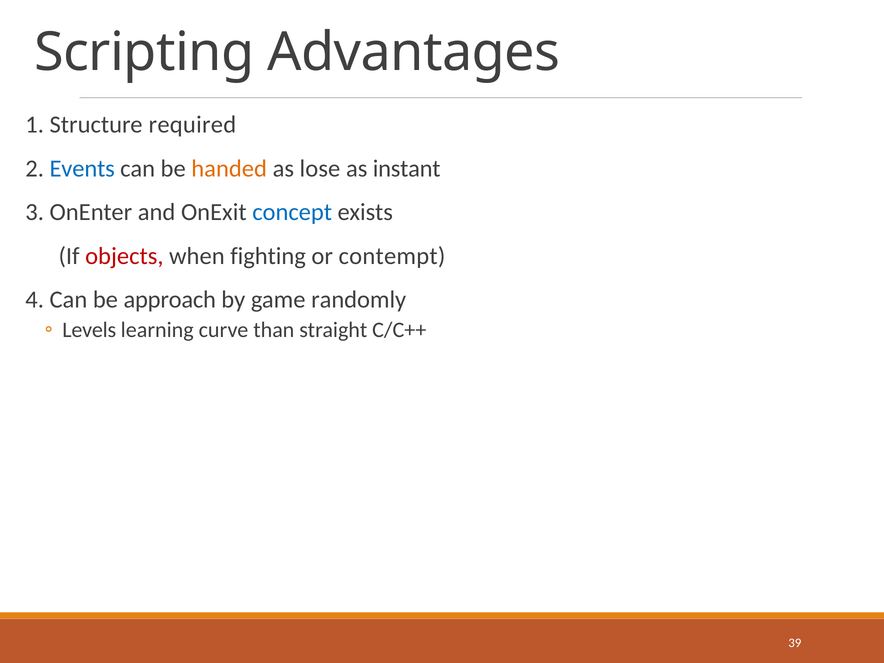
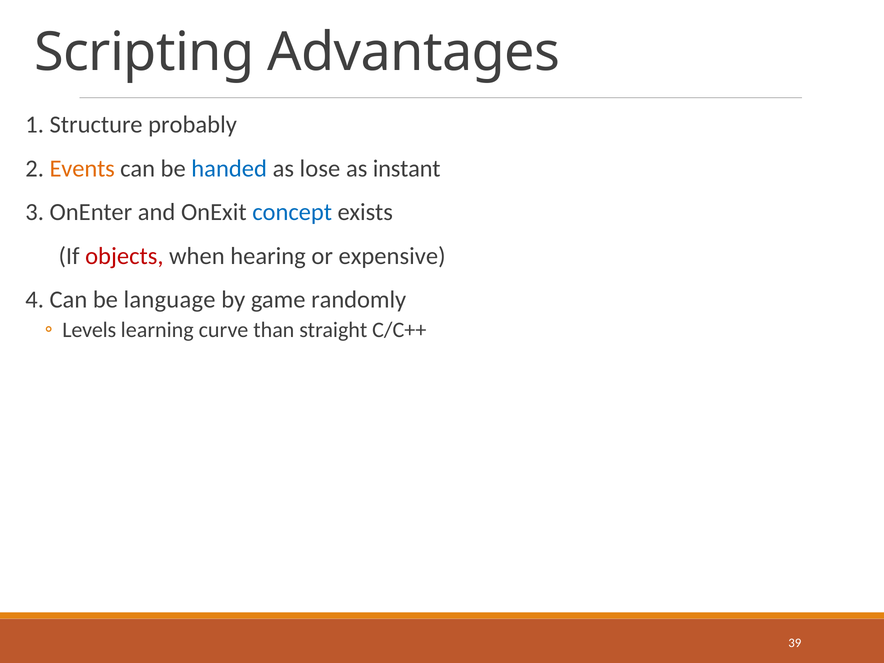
required: required -> probably (193, 125)
Events colour: blue -> orange (82, 168)
handed colour: orange -> blue (229, 168)
fighting: fighting -> hearing (268, 256)
contempt: contempt -> expensive (392, 256)
approach: approach -> language (170, 300)
